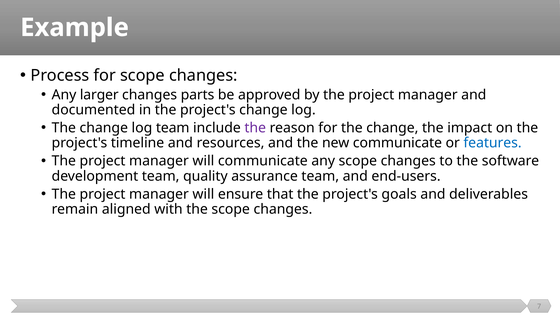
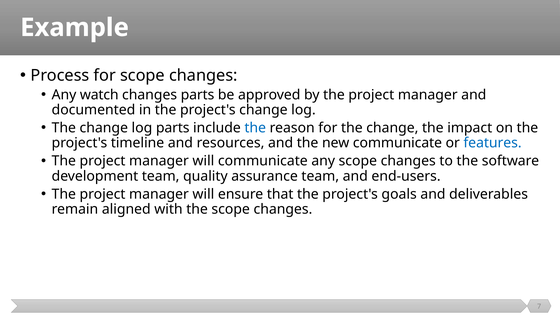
larger: larger -> watch (99, 95)
log team: team -> parts (173, 128)
the colour: purple -> blue (255, 128)
